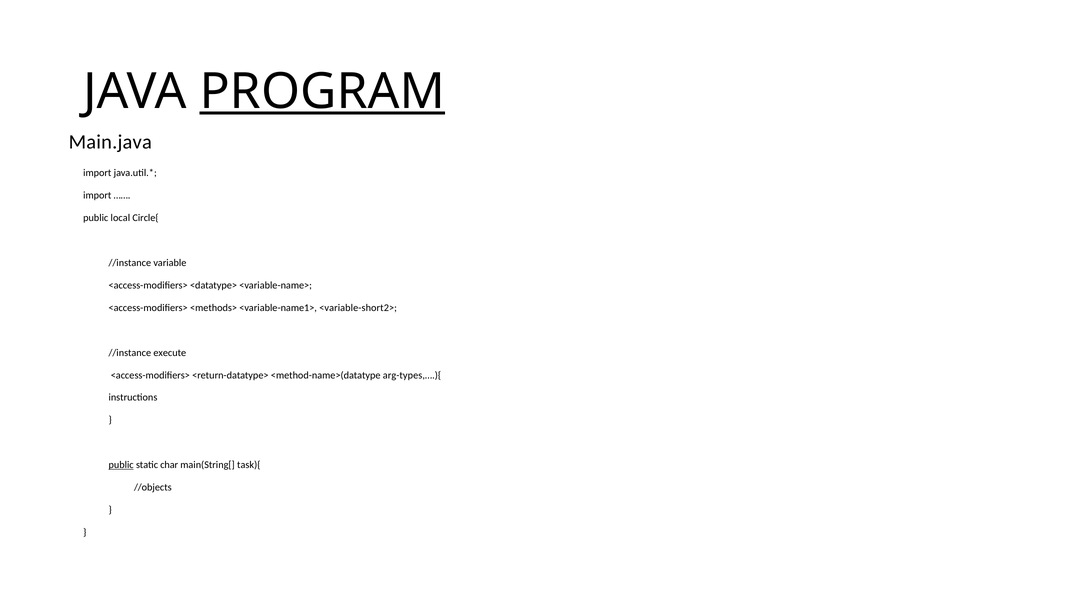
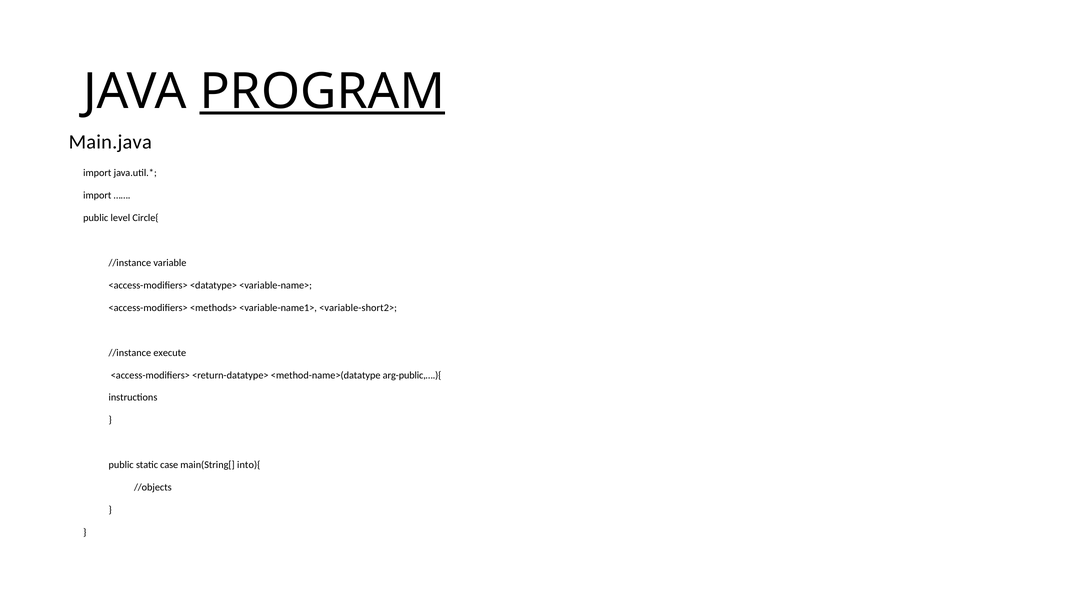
local: local -> level (120, 218)
arg-types,….){: arg-types,….){ -> arg-public,….){ (412, 375)
public underline: present -> none (121, 465)
char: char -> case (169, 465)
task){: task){ -> into){ (249, 465)
